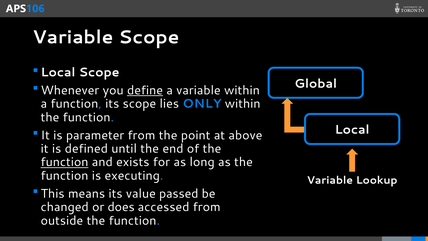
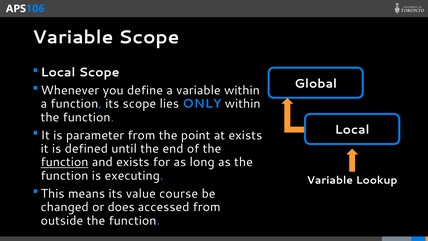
define underline: present -> none (145, 90)
at above: above -> exists (245, 135)
passed: passed -> course (179, 193)
